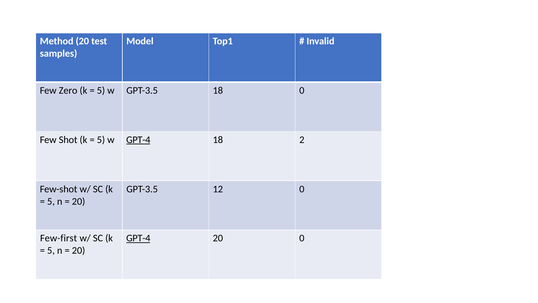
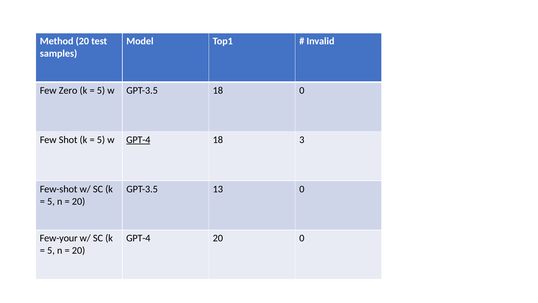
2: 2 -> 3 (302, 140)
12: 12 -> 13 (218, 189)
Few-first: Few-first -> Few-your (59, 238)
GPT-4 underline: present -> none (138, 238)
